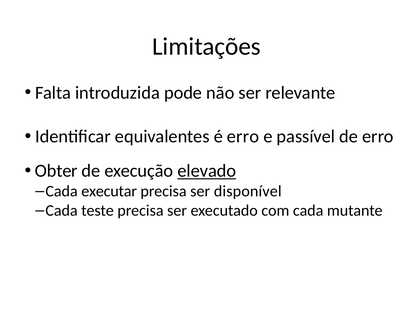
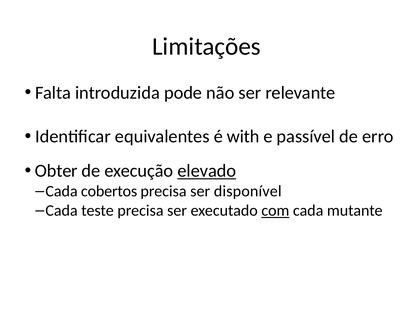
é erro: erro -> with (243, 137)
executar: executar -> cobertos (109, 192)
com underline: none -> present (275, 211)
